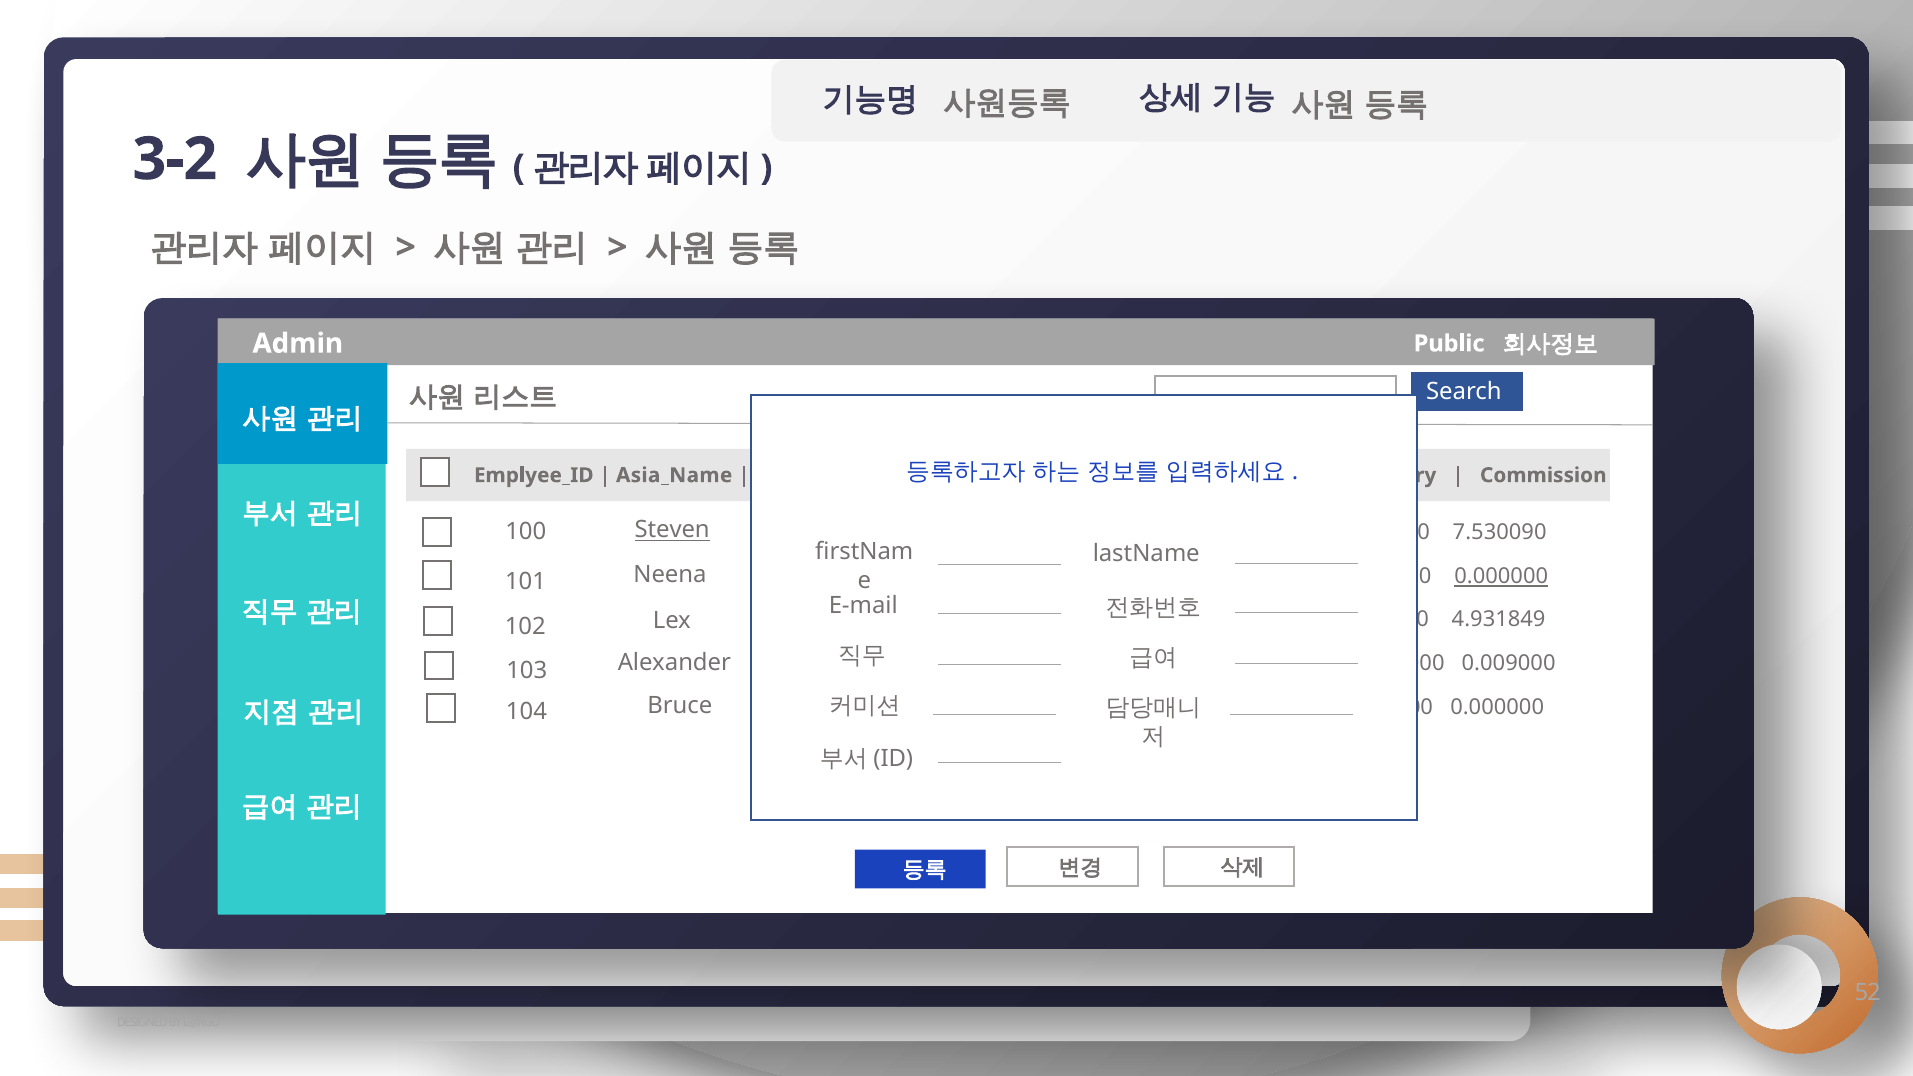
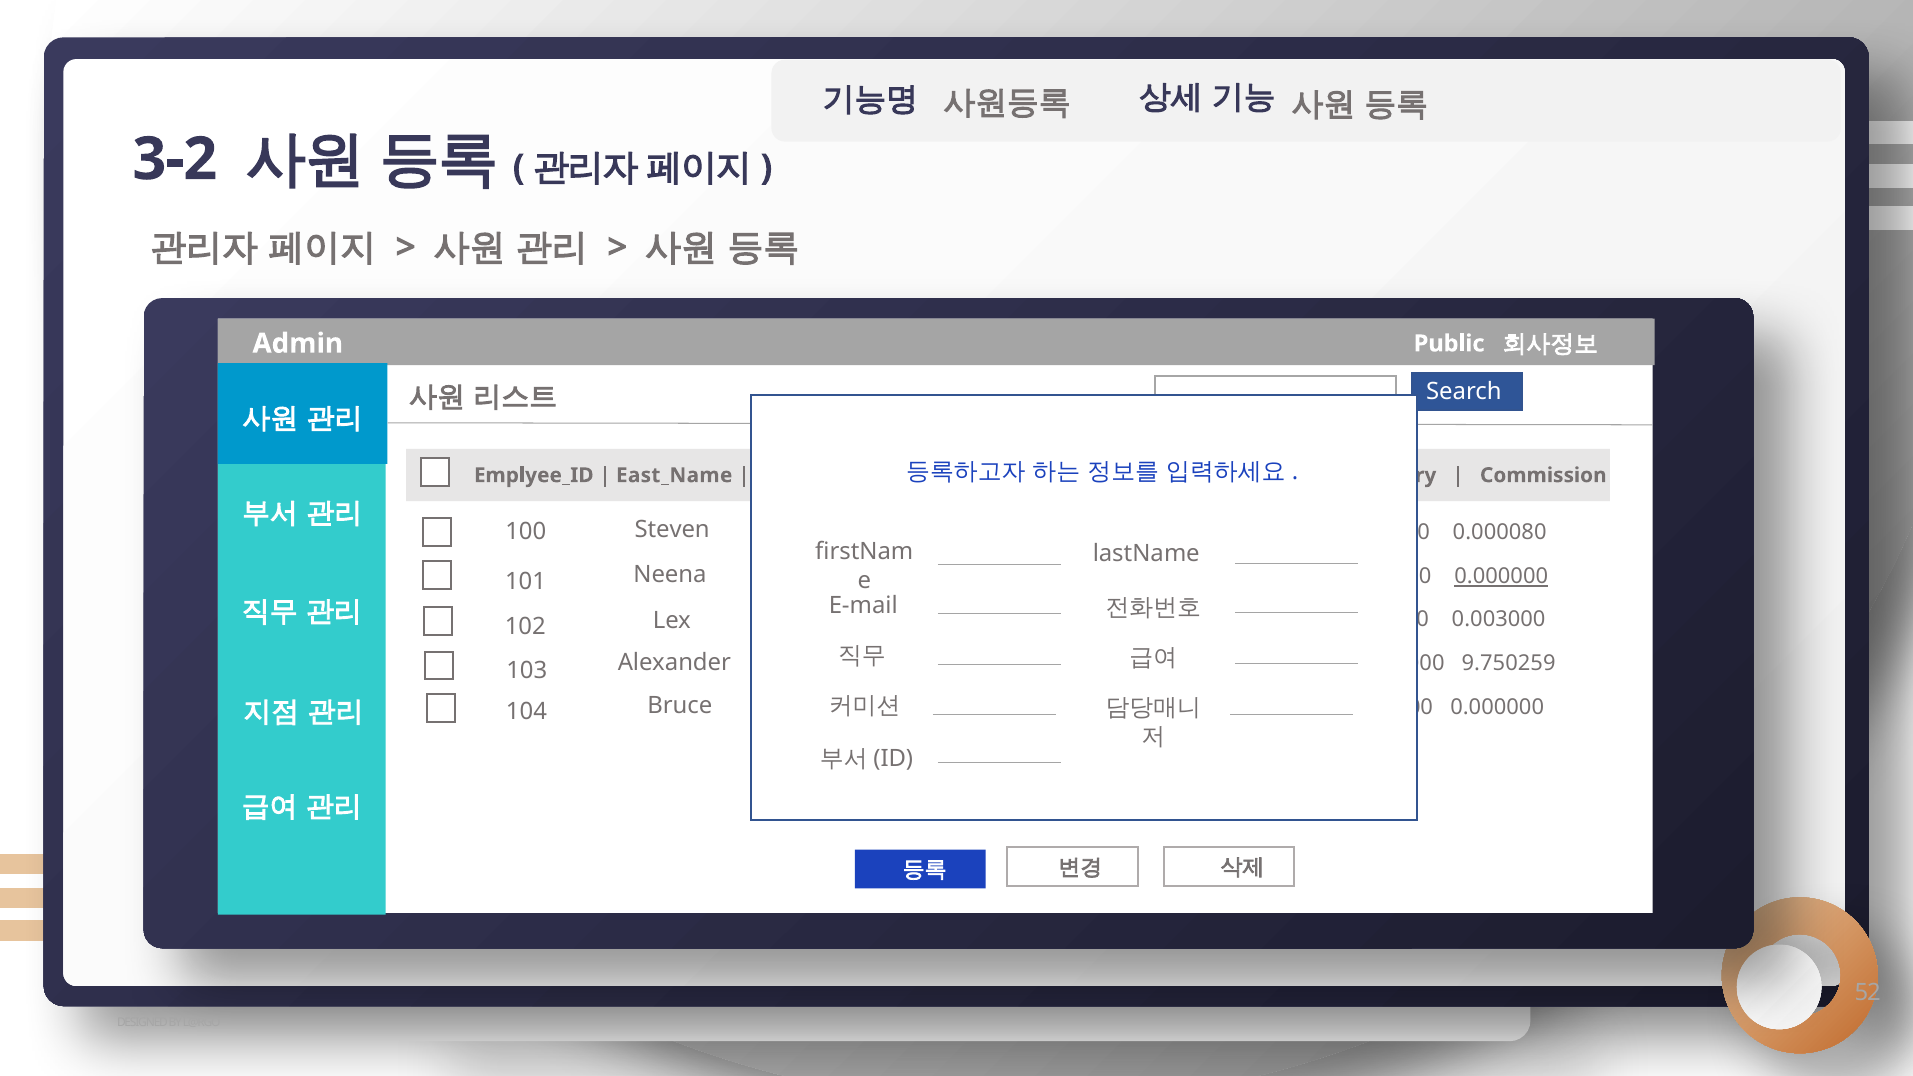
Asia_Name: Asia_Name -> East_Name (674, 475)
Steven underline: present -> none (672, 530)
7.530090: 7.530090 -> 0.000080 (1500, 532)
4.931849: 4.931849 -> 0.003000 (1499, 619)
0.009000: 0.009000 -> 9.750259 (1509, 663)
